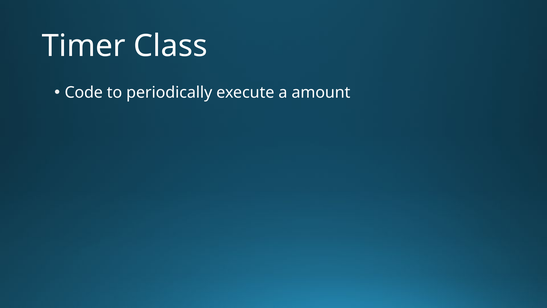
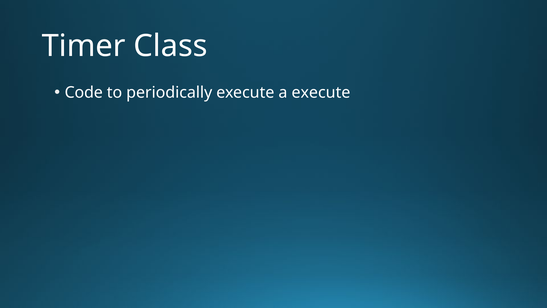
a amount: amount -> execute (321, 92)
